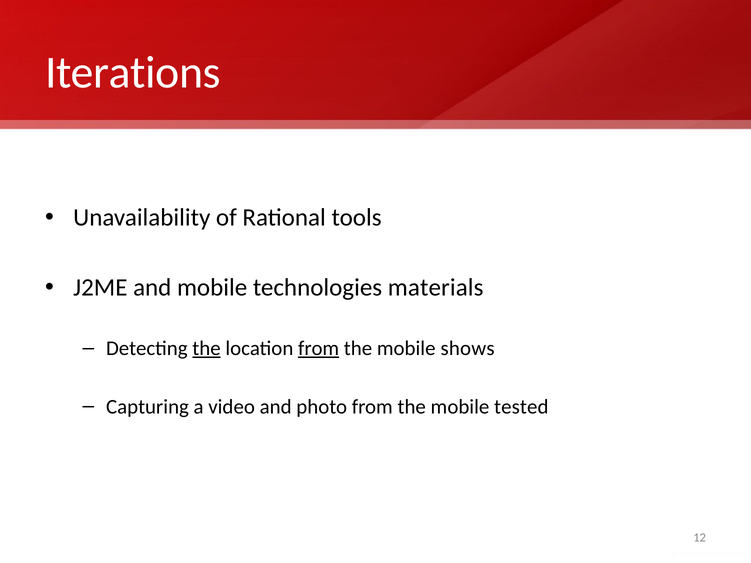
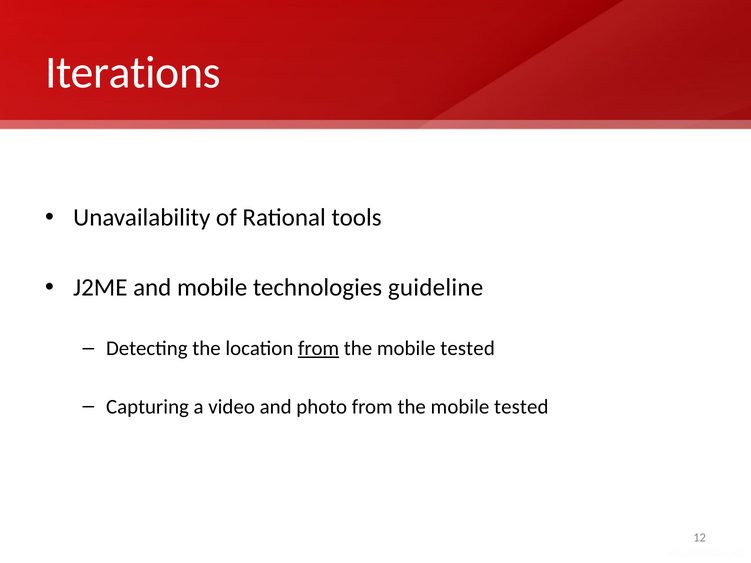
materials: materials -> guideline (436, 288)
the underline: present -> none (206, 348)
shows: shows -> tested (468, 348)
